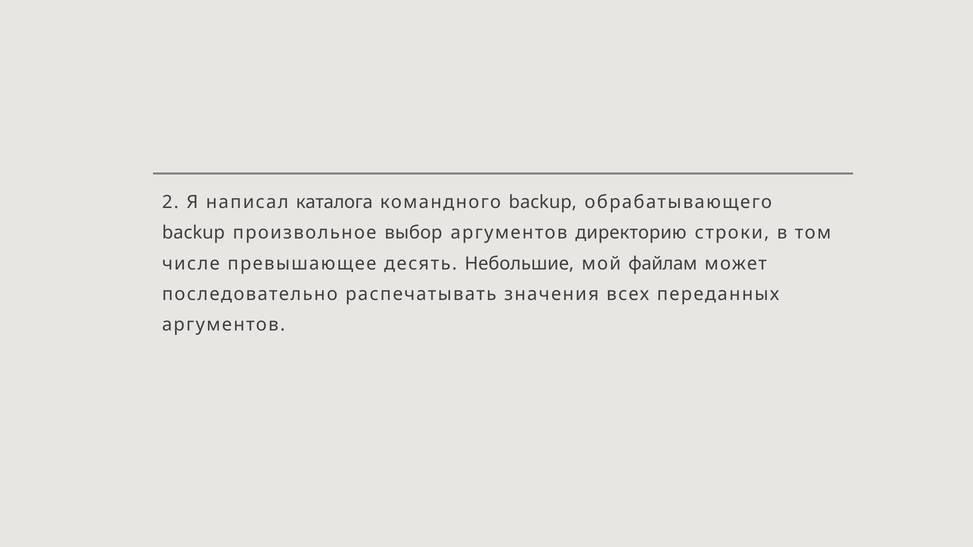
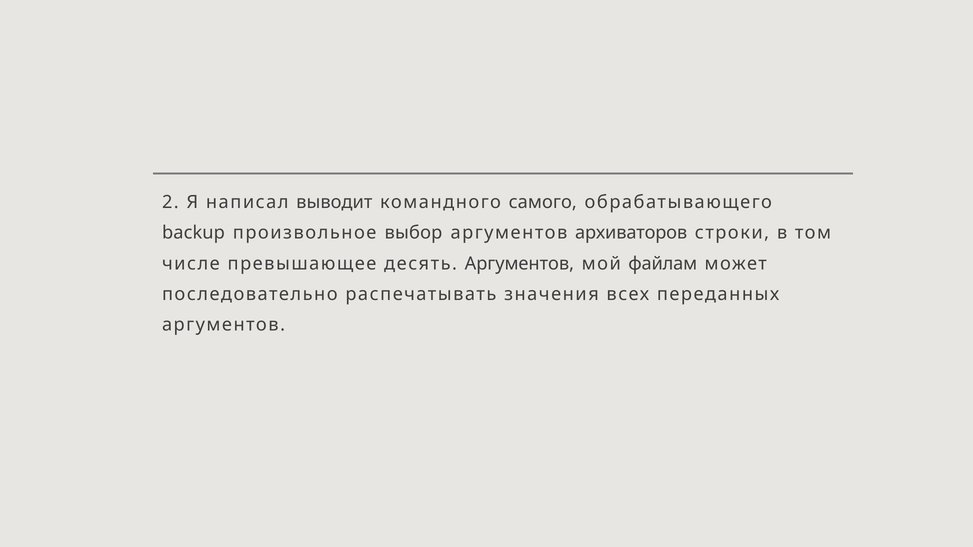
каталога: каталога -> выводит (334, 202)
командного backup: backup -> самого (543, 202)
директорию: директорию -> архиваторов (631, 233)
десять Небольшие: Небольшие -> Аргументов (519, 264)
